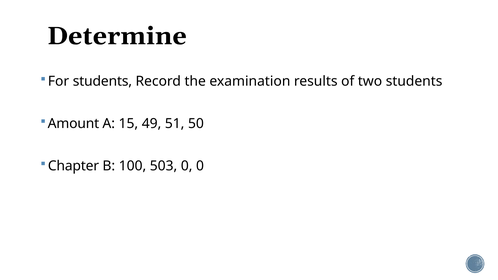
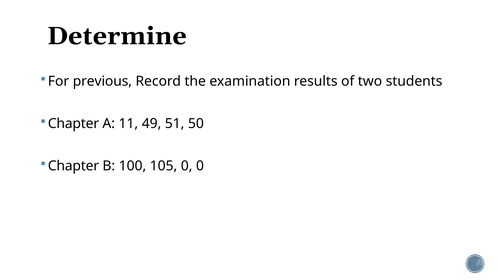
For students: students -> previous (102, 81)
Amount: Amount -> Chapter (73, 124)
15: 15 -> 11 (128, 124)
503: 503 -> 105 (164, 166)
